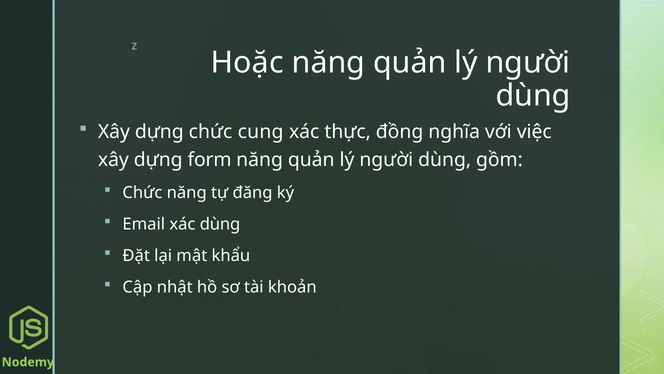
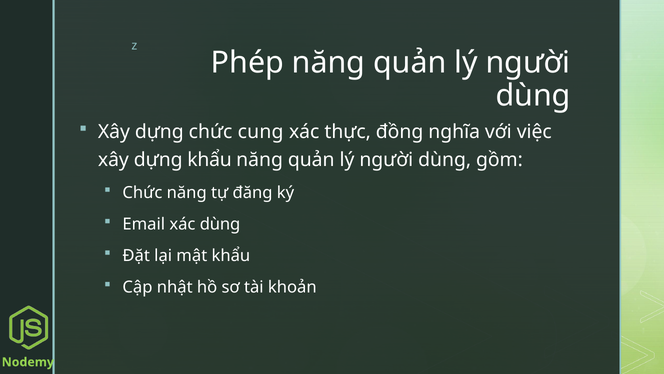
Hoặc: Hoặc -> Phép (247, 63)
dựng form: form -> khẩu (210, 159)
